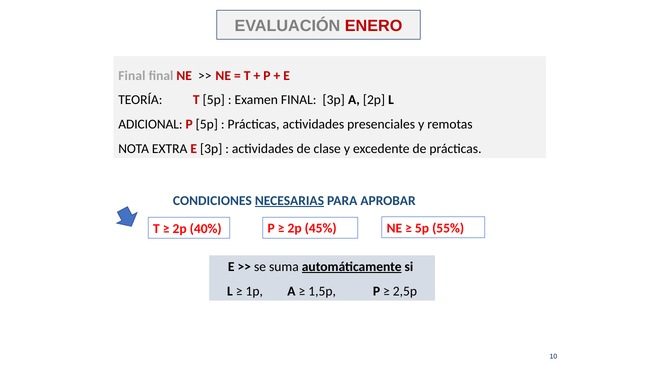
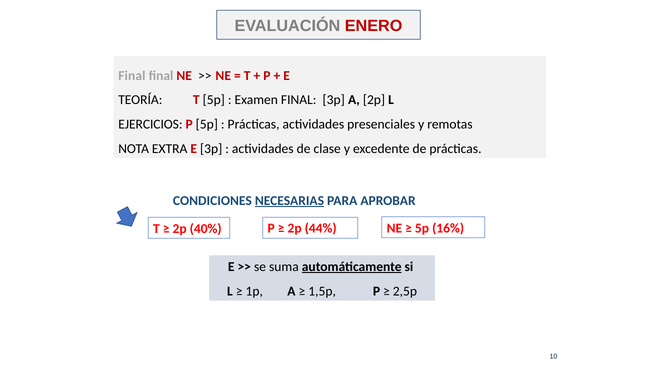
ADICIONAL: ADICIONAL -> EJERCICIOS (150, 124)
55%: 55% -> 16% (448, 228)
45%: 45% -> 44% (321, 228)
